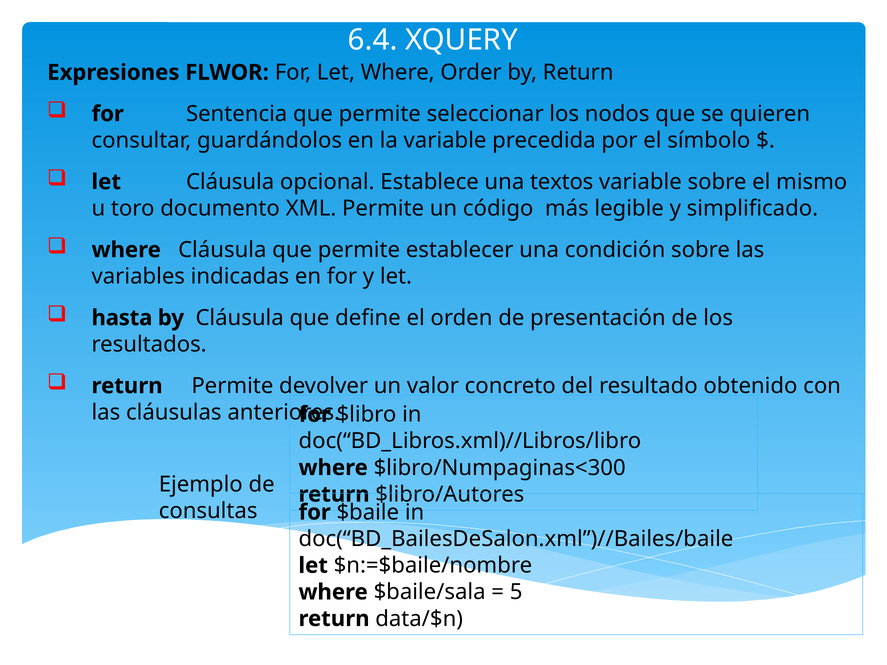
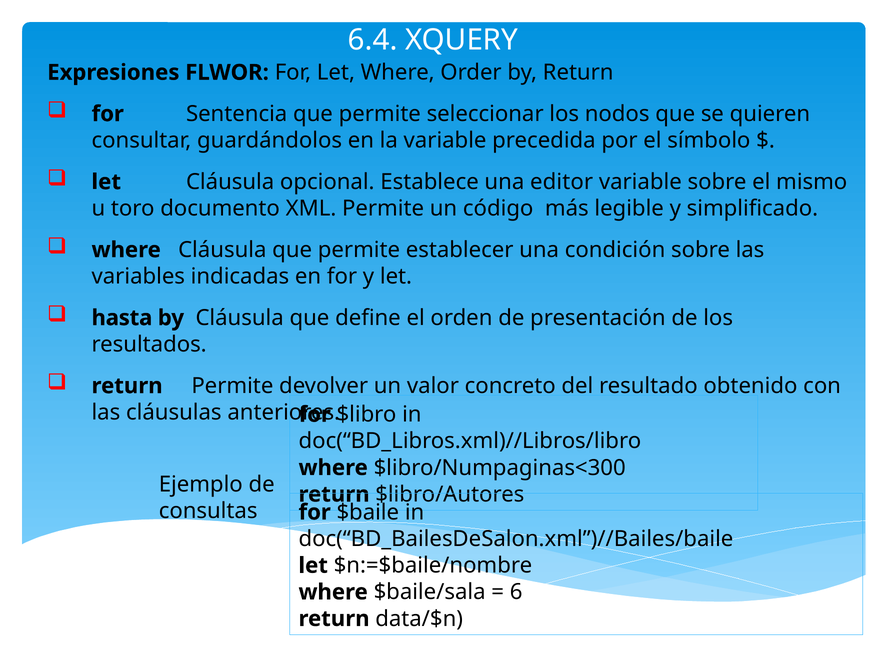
textos: textos -> editor (562, 182)
5: 5 -> 6 (516, 592)
